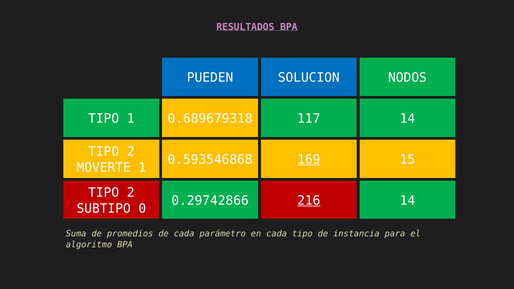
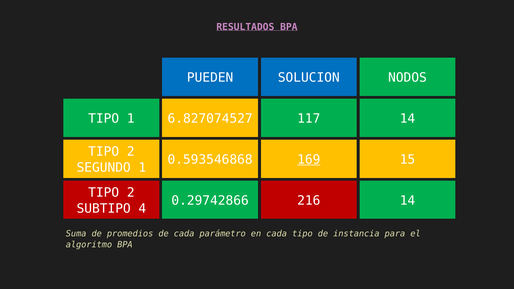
0.689679318: 0.689679318 -> 6.827074527 (210, 119)
MOVERTE: MOVERTE -> SEGUNDO (104, 168)
216 underline: present -> none (309, 201)
0: 0 -> 4 (142, 209)
